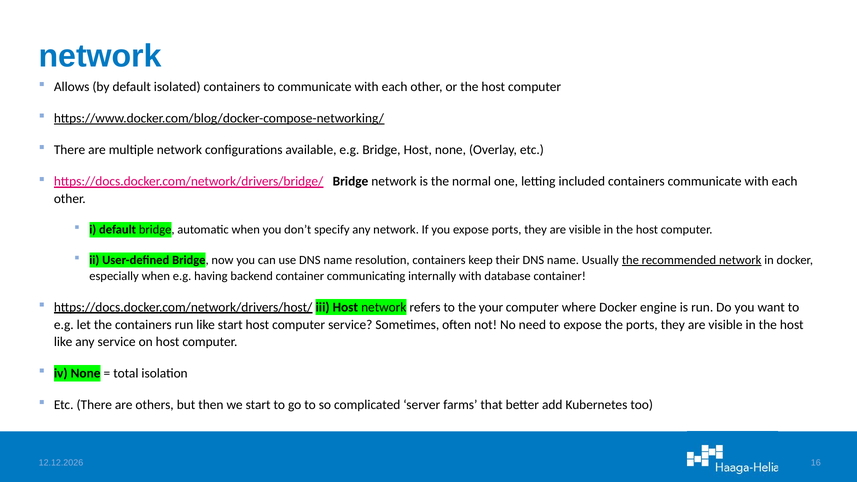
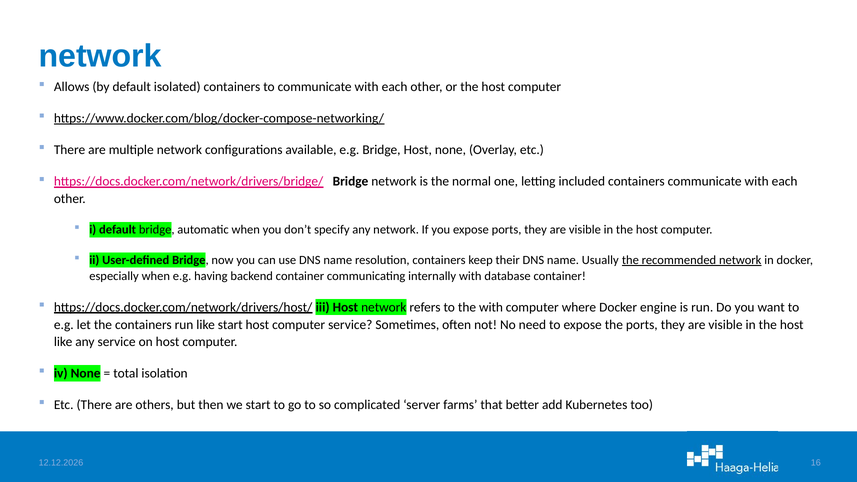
the your: your -> with (491, 307)
